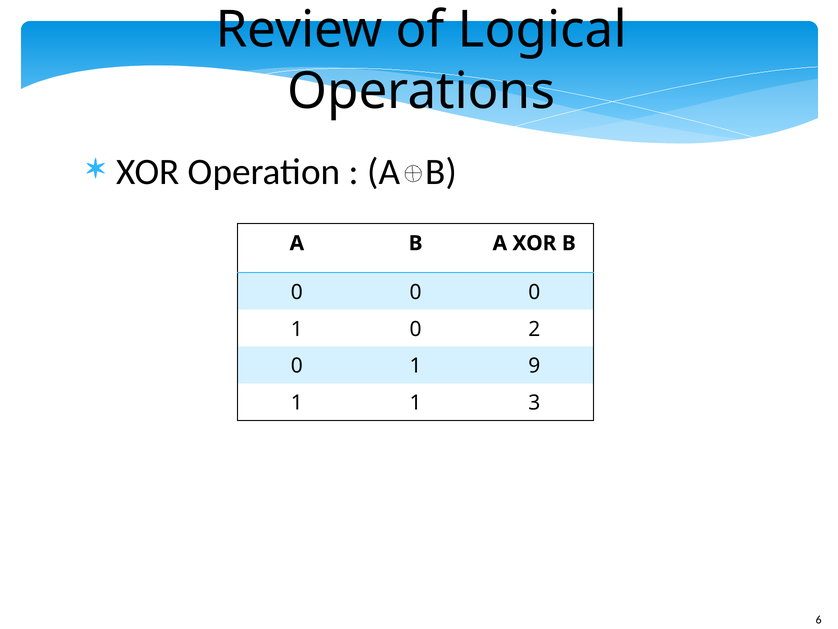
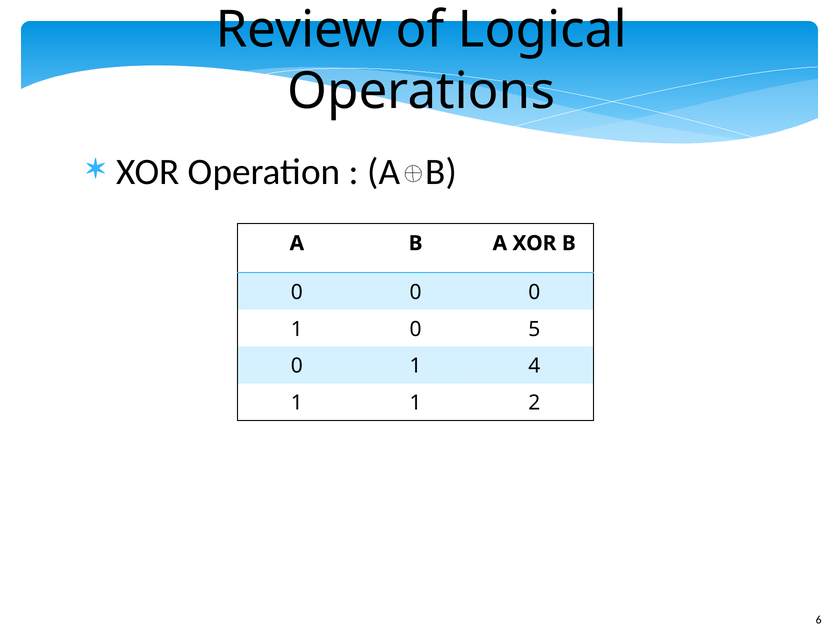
2: 2 -> 5 (534, 329)
9: 9 -> 4 (534, 366)
3: 3 -> 2 (534, 403)
